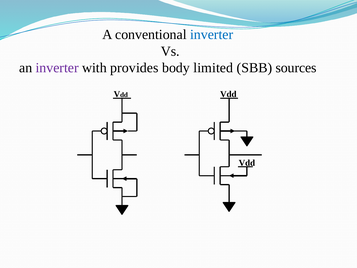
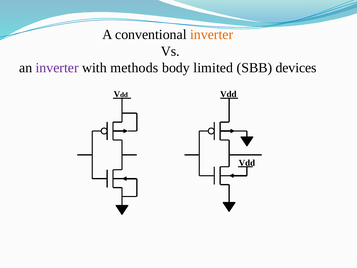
inverter colour: blue -> orange (212, 35)
provides: provides -> methods (134, 68)
sources: sources -> devices (296, 68)
